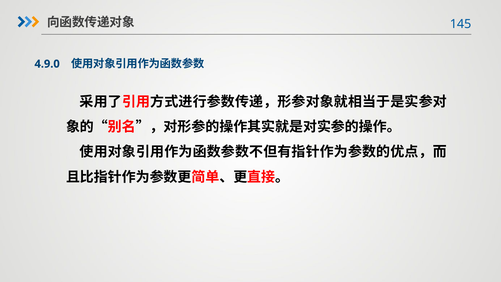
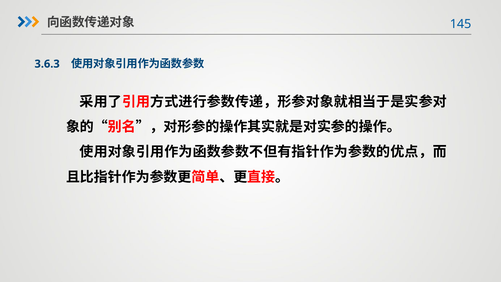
4.9.0: 4.9.0 -> 3.6.3 (47, 64)
